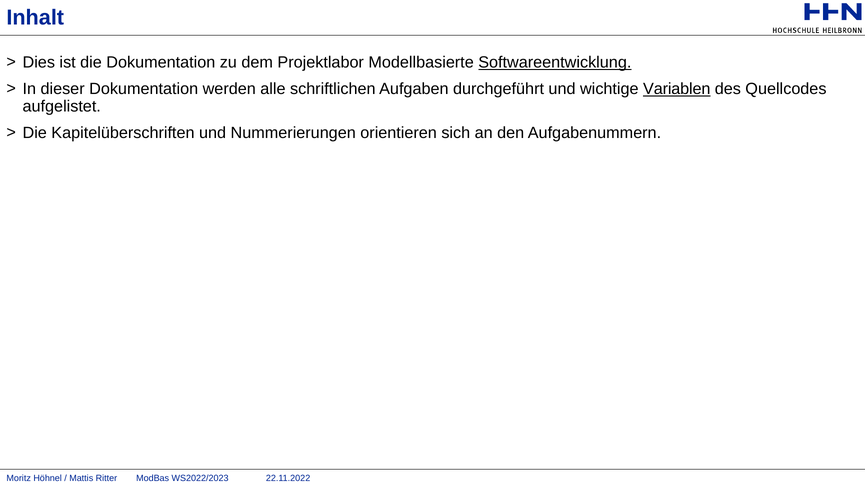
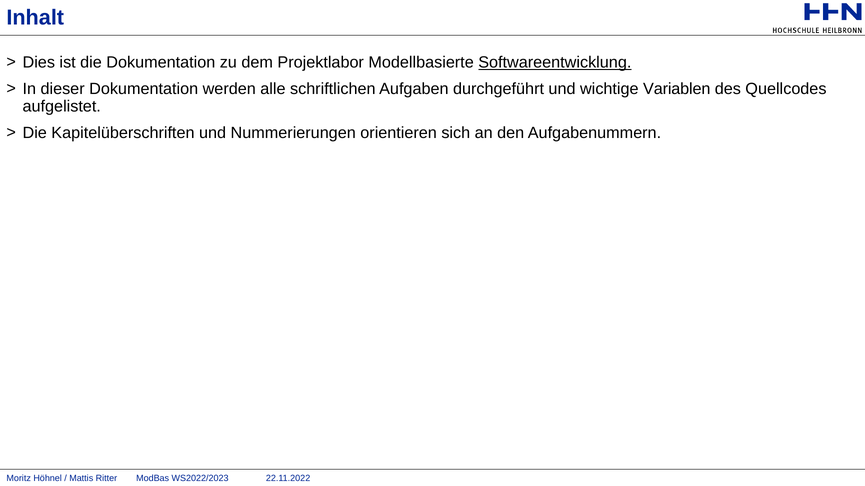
Variablen underline: present -> none (677, 89)
